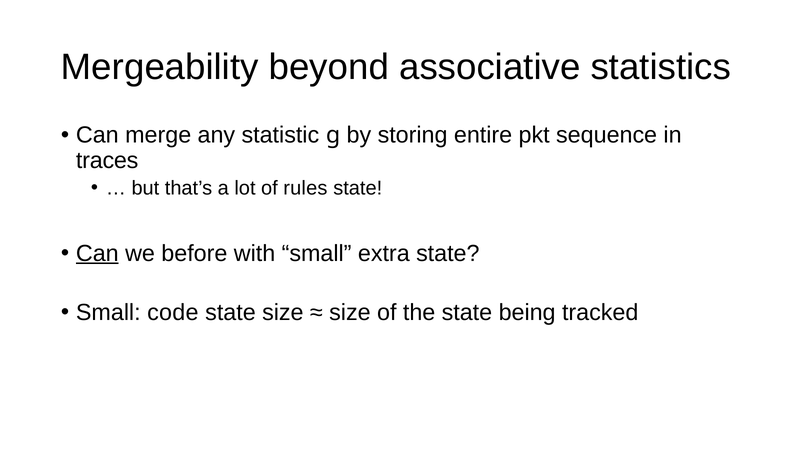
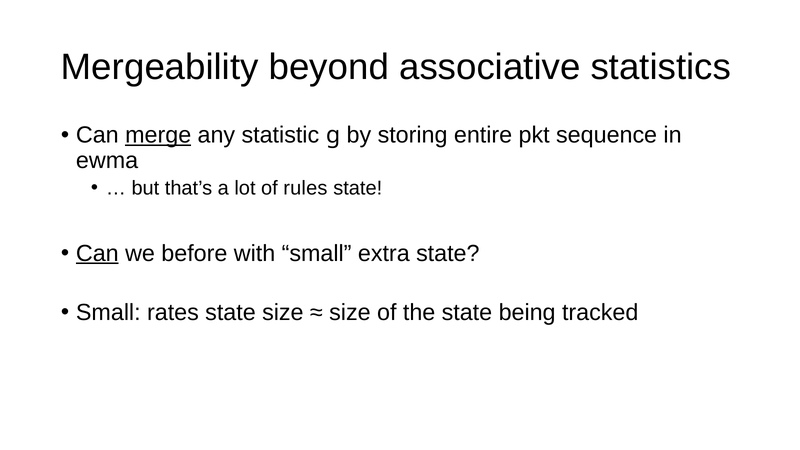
merge underline: none -> present (158, 135)
traces: traces -> ewma (107, 160)
code: code -> rates (173, 313)
